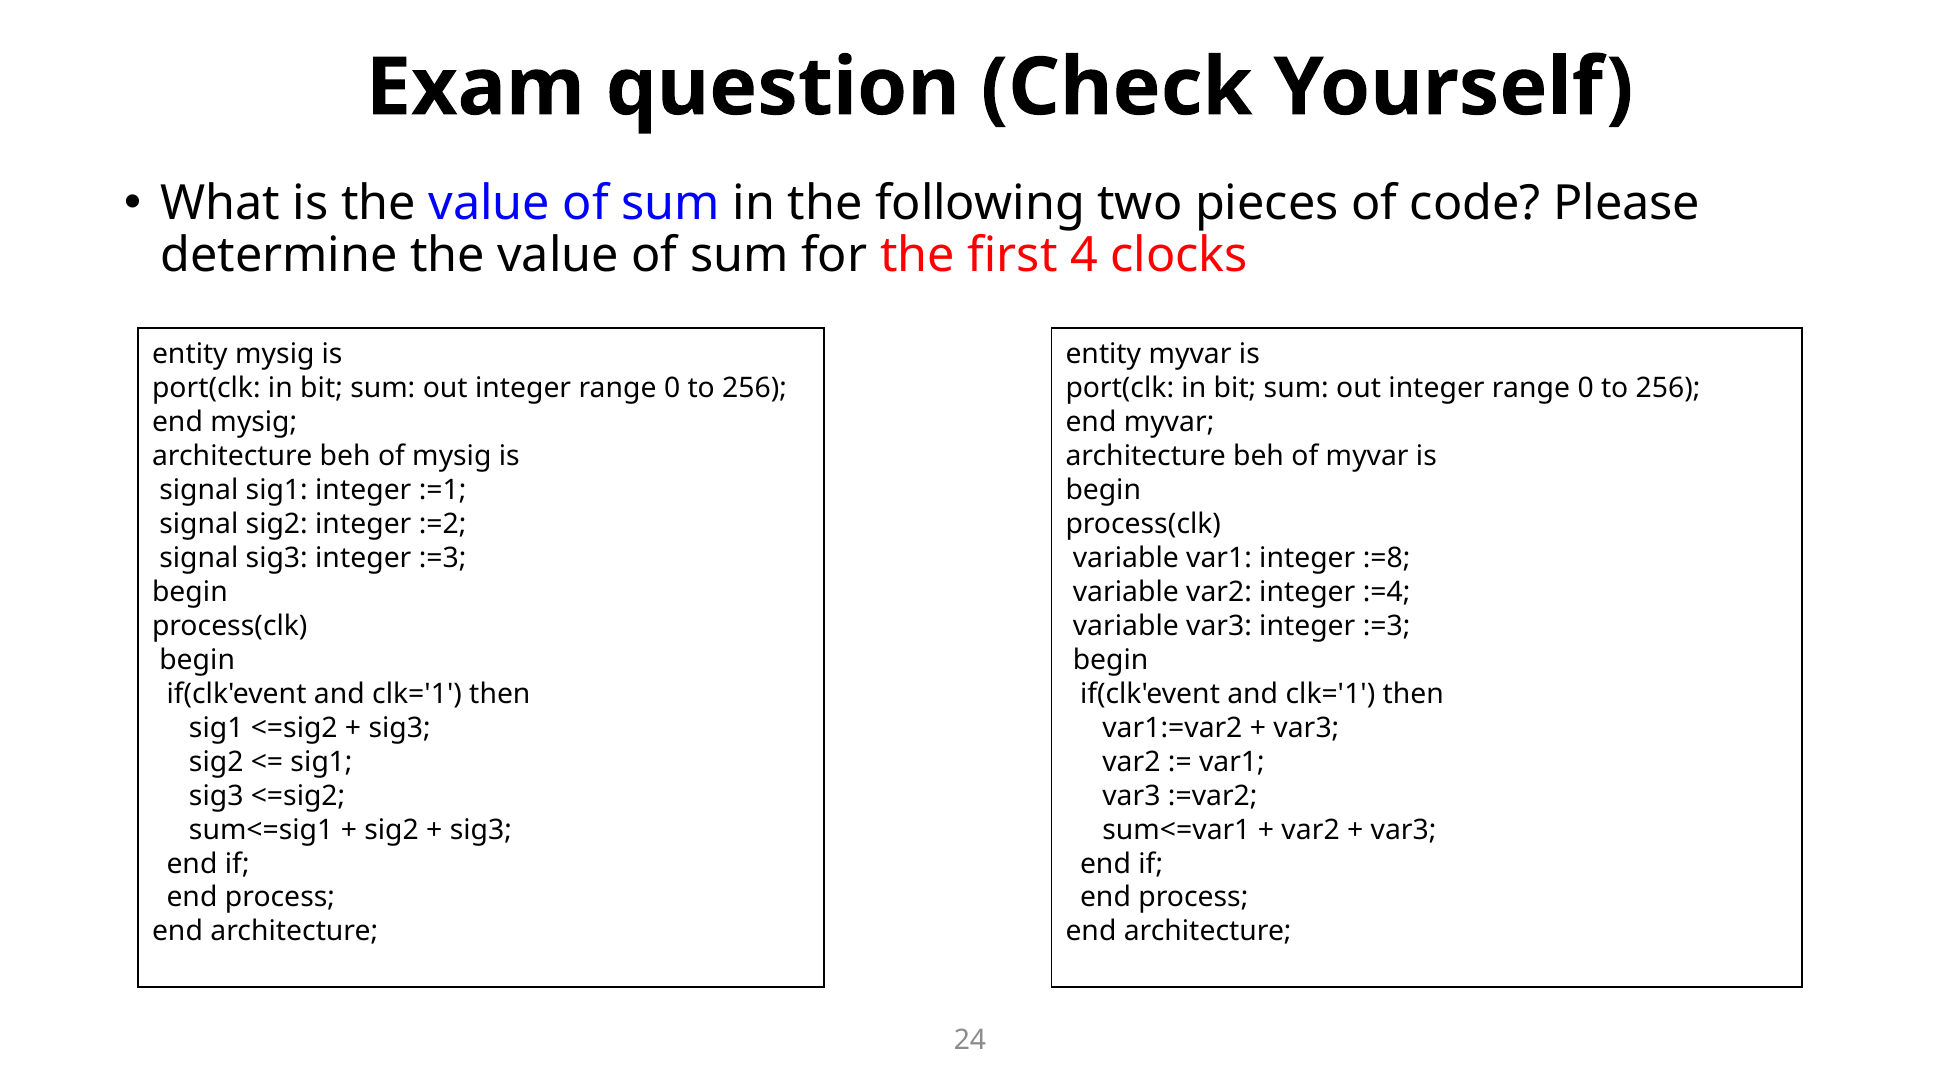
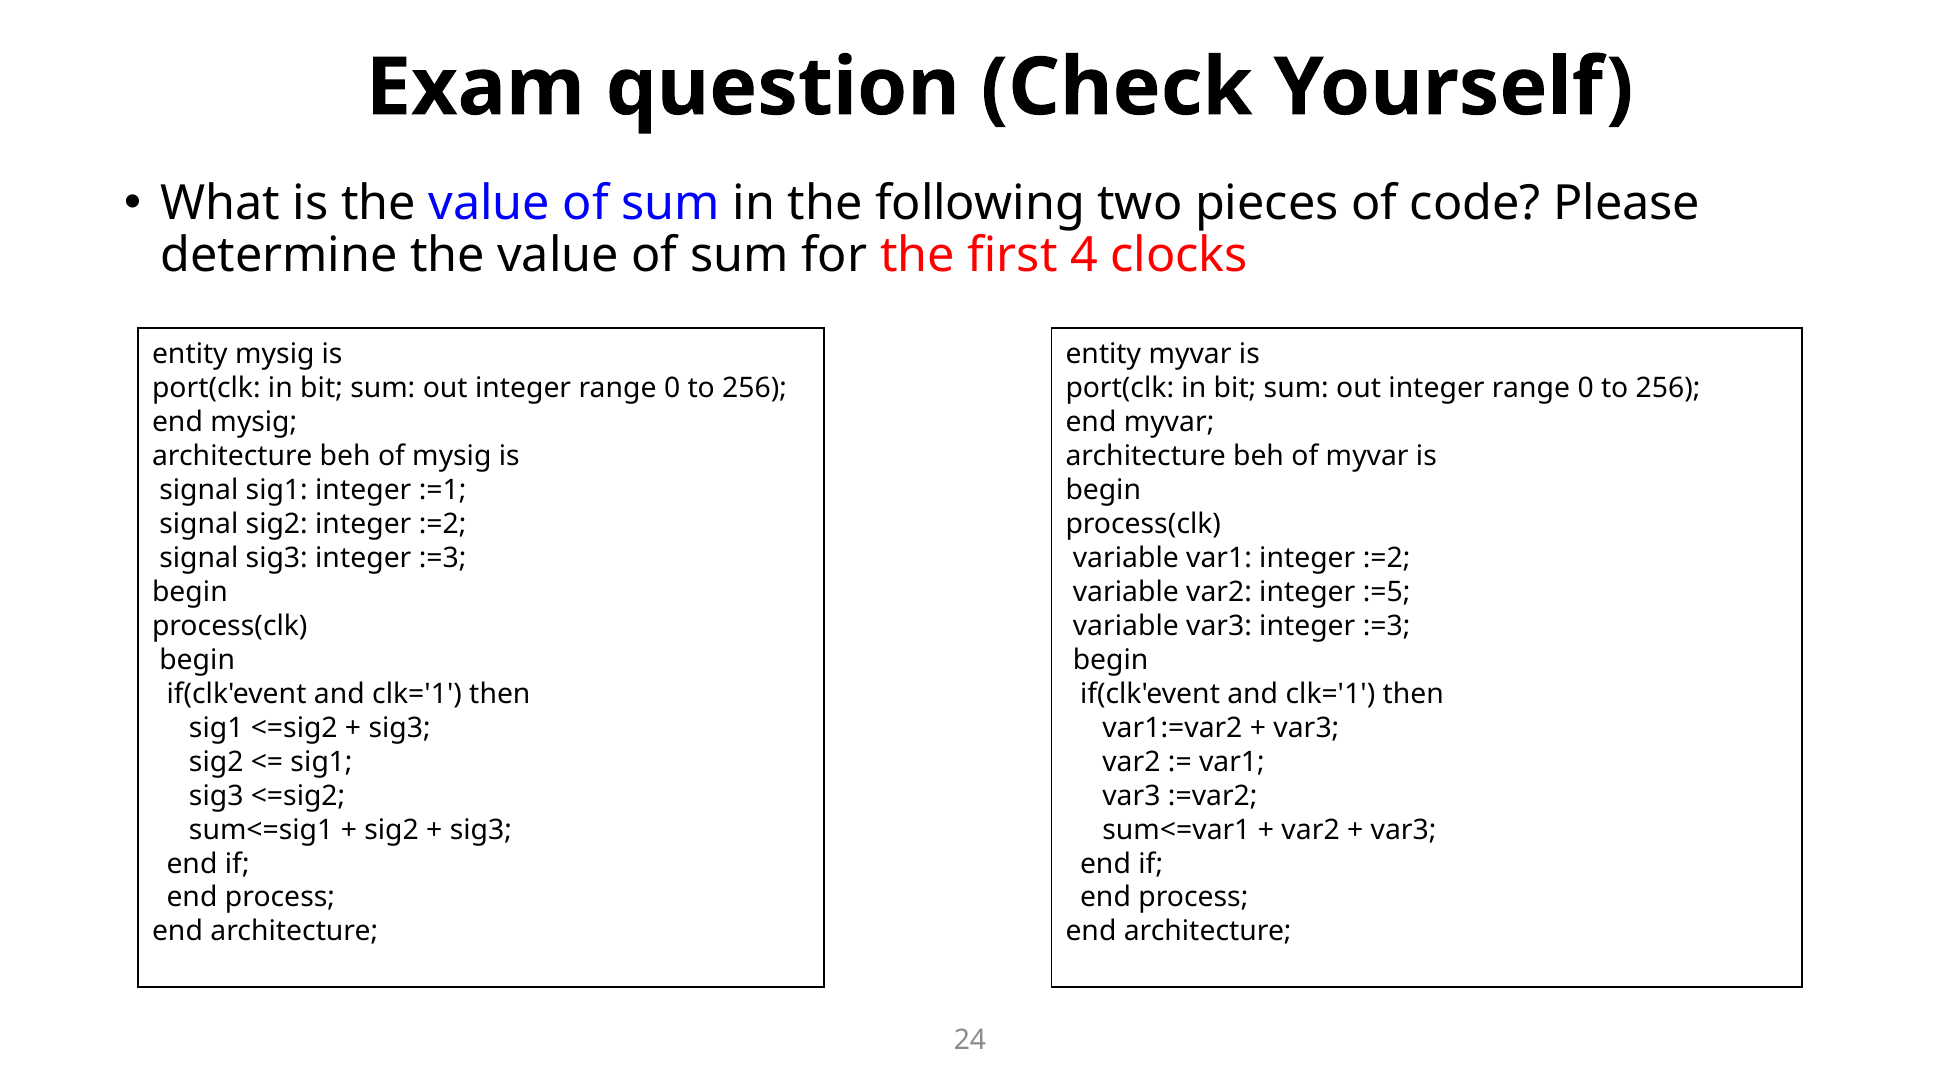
var1 integer :=8: :=8 -> :=2 (1387, 558)
:=4: :=4 -> :=5 (1387, 592)
